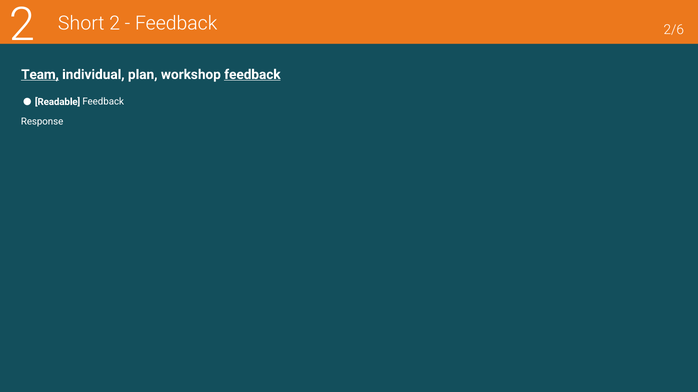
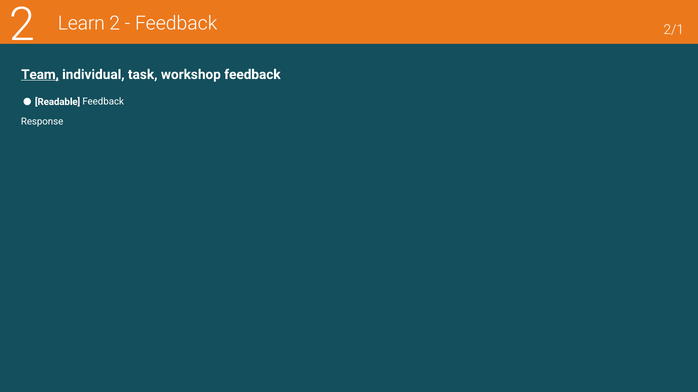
Short: Short -> Learn (81, 23)
2/6: 2/6 -> 2/1 (674, 30)
plan: plan -> task (143, 75)
feedback underline: present -> none (252, 75)
